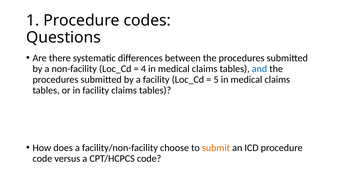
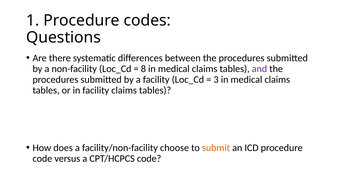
4: 4 -> 8 (143, 69)
and colour: blue -> purple (259, 69)
5: 5 -> 3 (216, 80)
